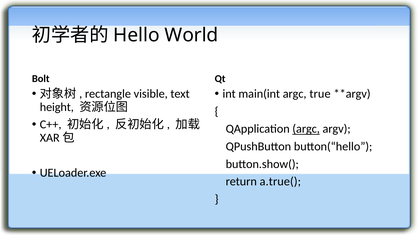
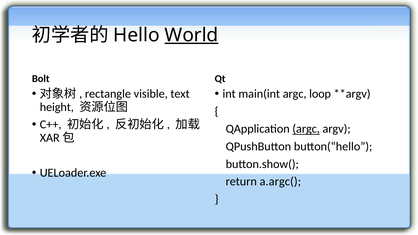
World underline: none -> present (191, 35)
true: true -> loop (320, 94)
a.true(: a.true( -> a.argc( (280, 182)
